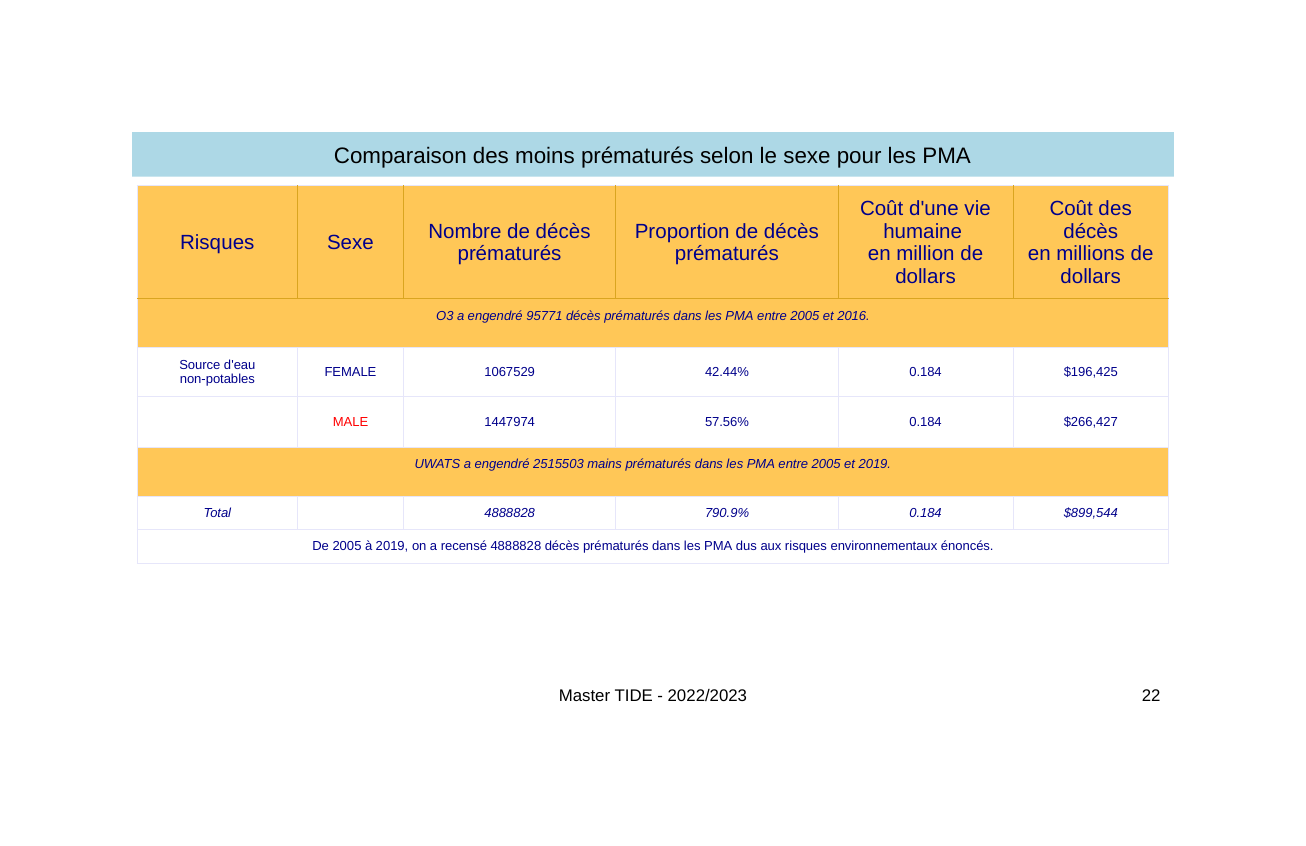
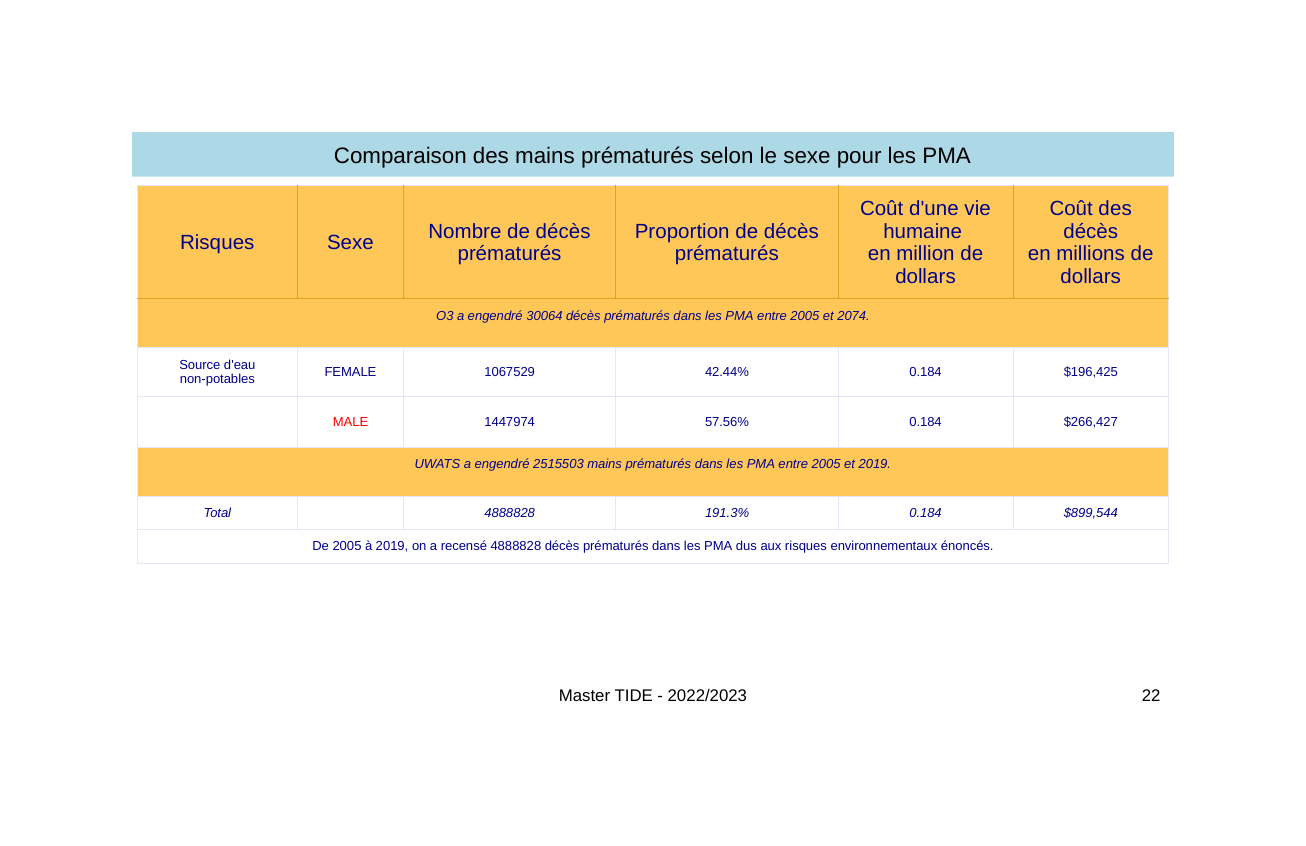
des moins: moins -> mains (545, 156)
95771: 95771 -> 30064 (544, 316)
2016: 2016 -> 2074 (854, 316)
790.9%: 790.9% -> 191.3% (727, 513)
